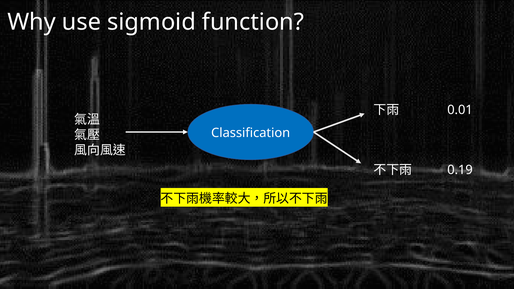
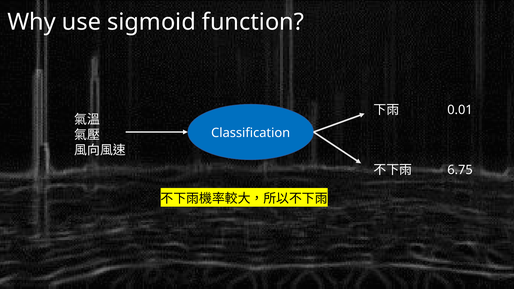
0.19: 0.19 -> 6.75 (460, 170)
